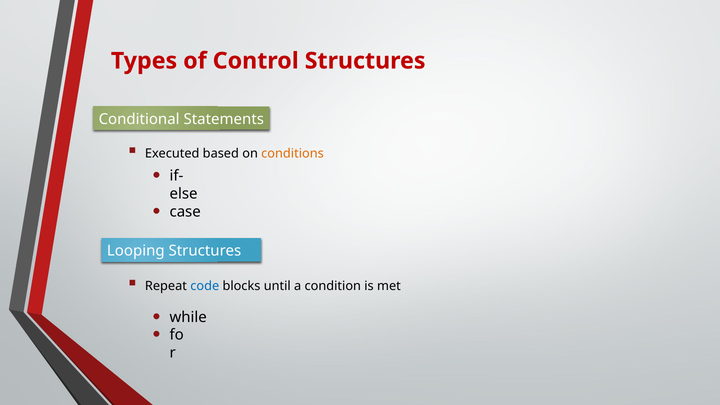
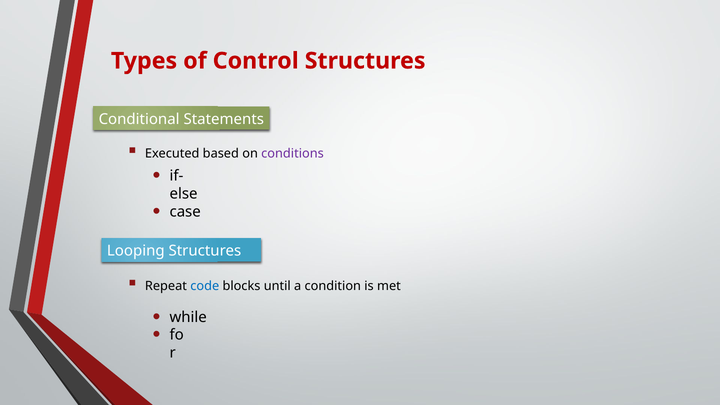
conditions colour: orange -> purple (292, 153)
